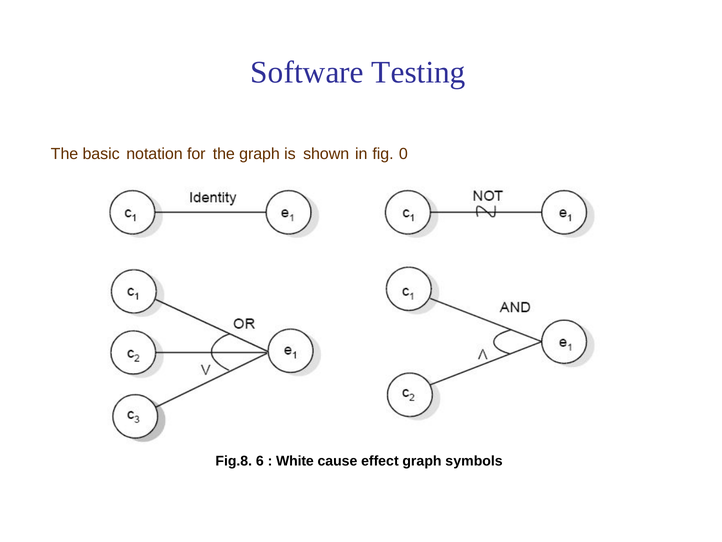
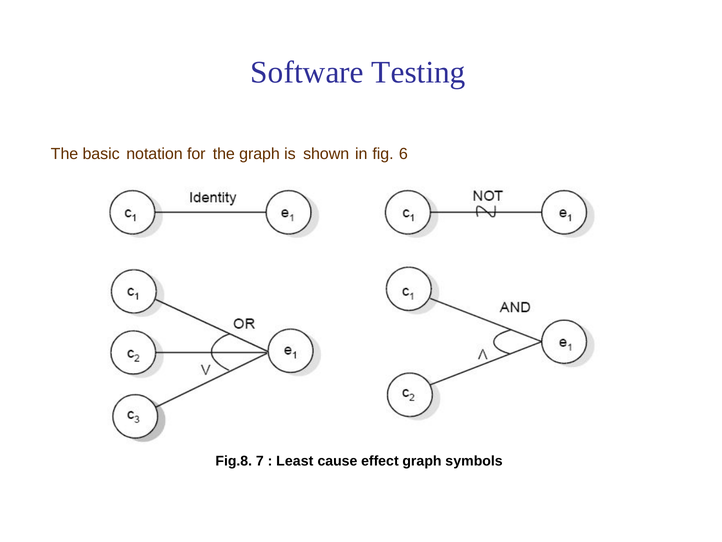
0: 0 -> 6 (403, 154)
6: 6 -> 7 (260, 461)
White: White -> Least (295, 461)
